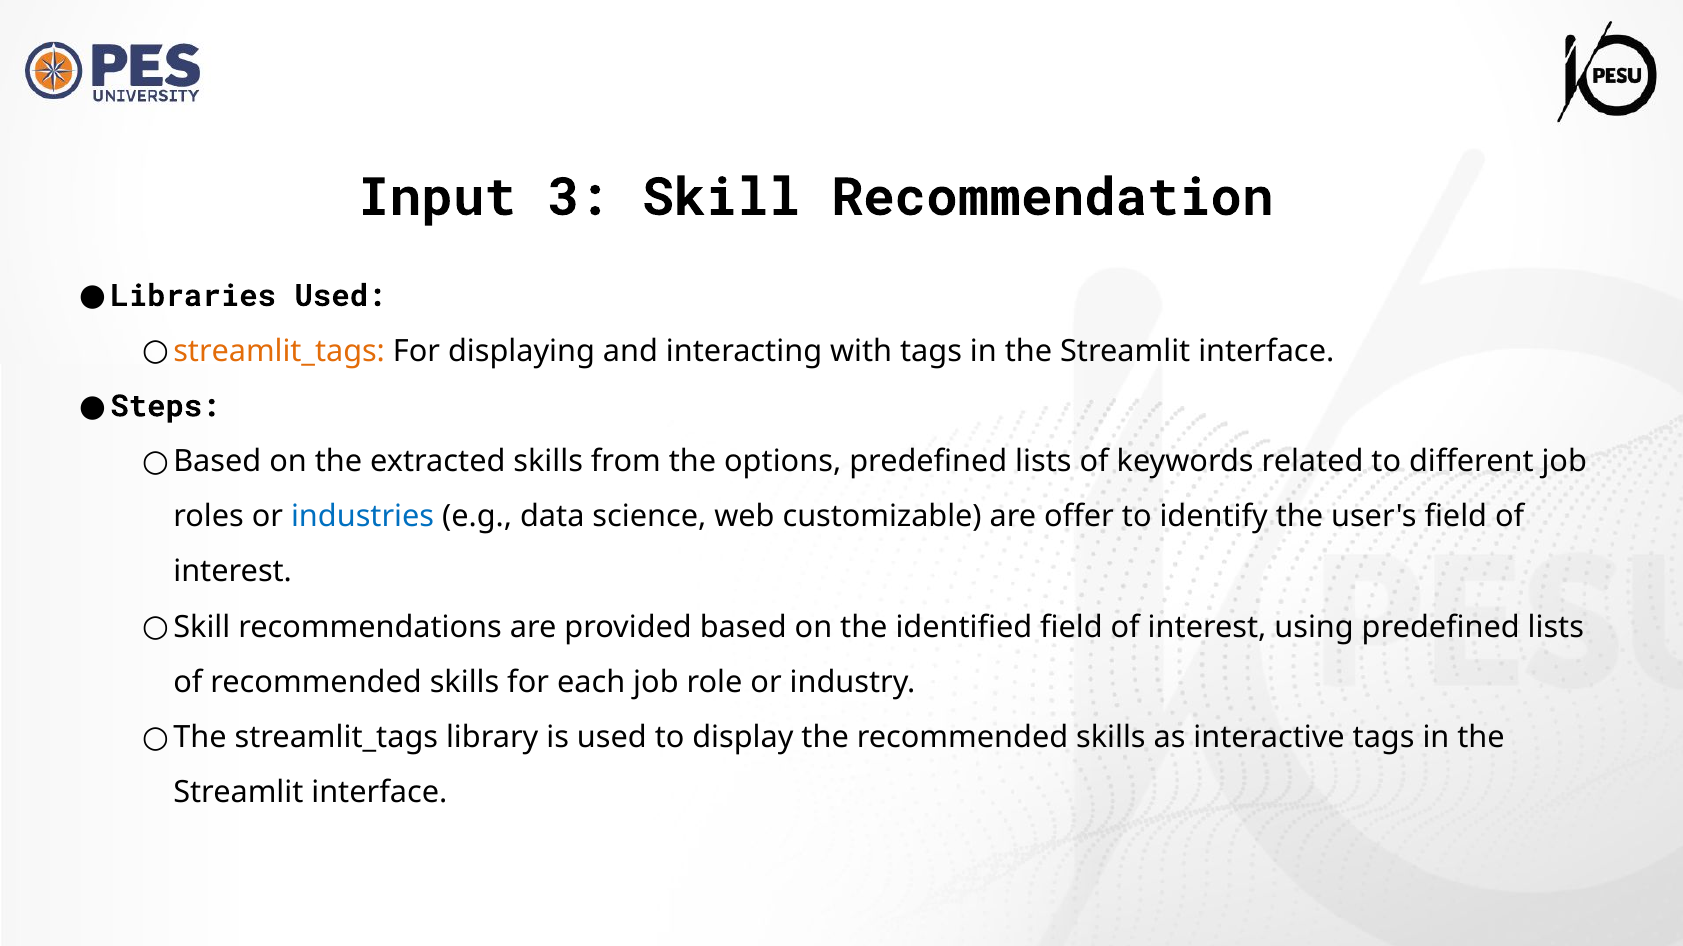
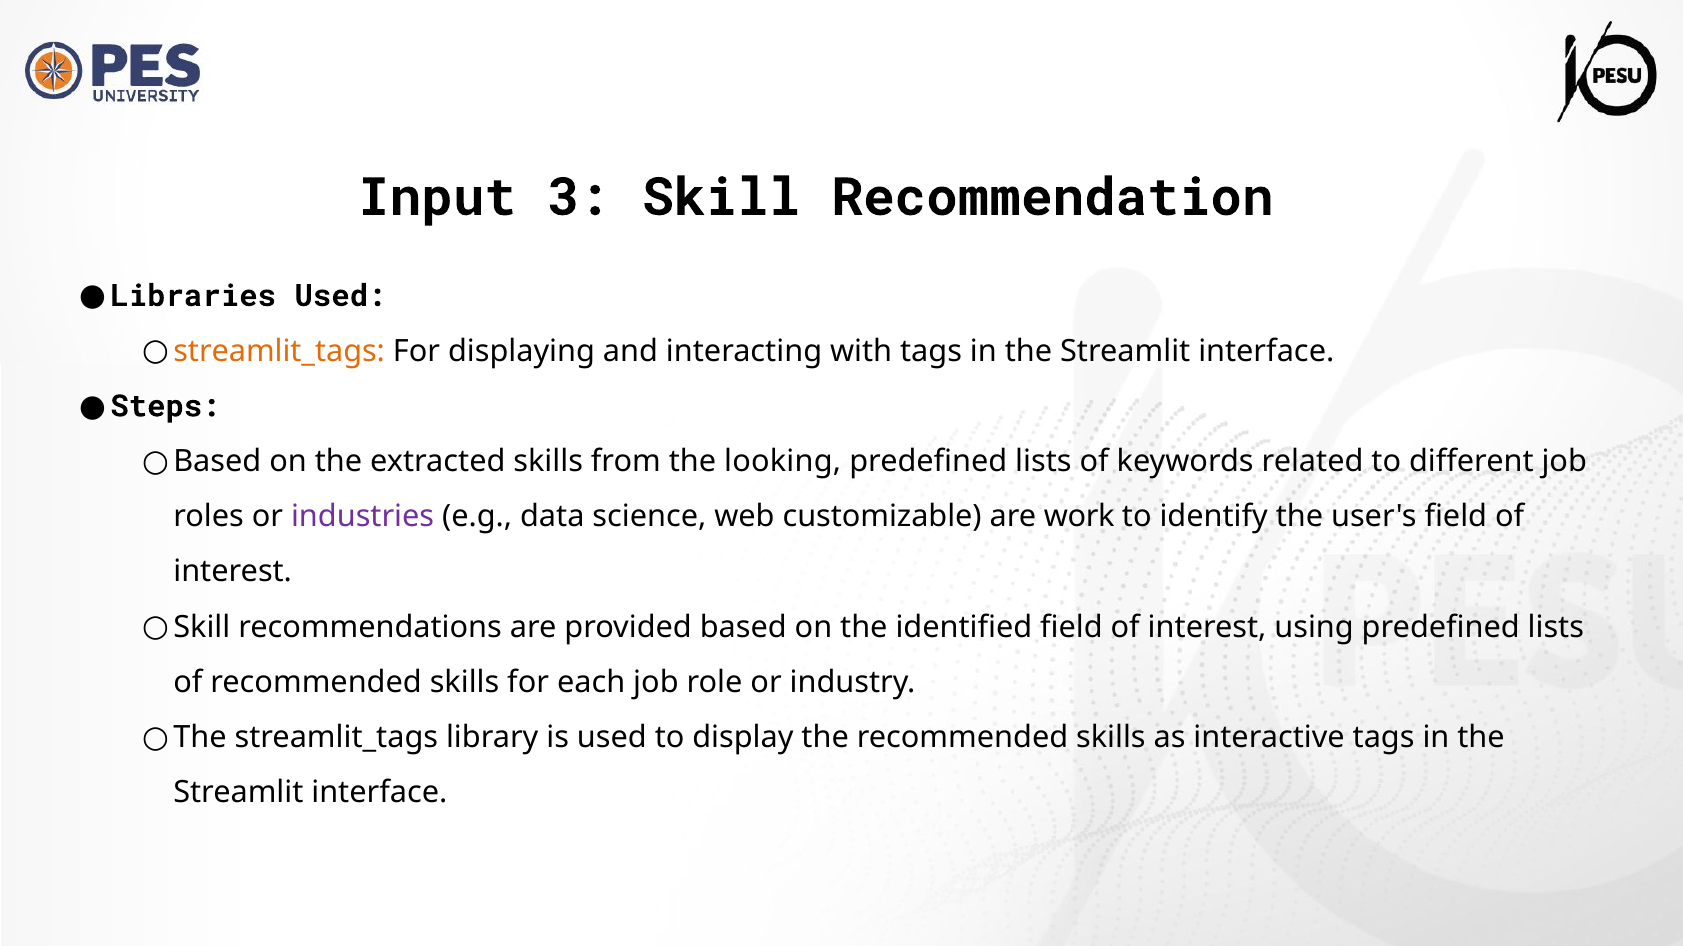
options: options -> looking (783, 462)
industries colour: blue -> purple (363, 517)
offer: offer -> work (1079, 517)
